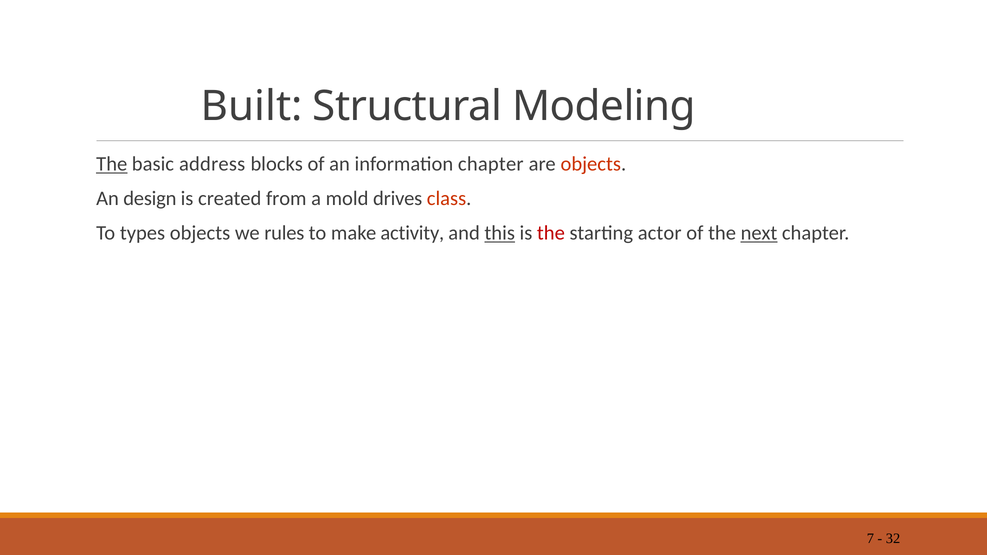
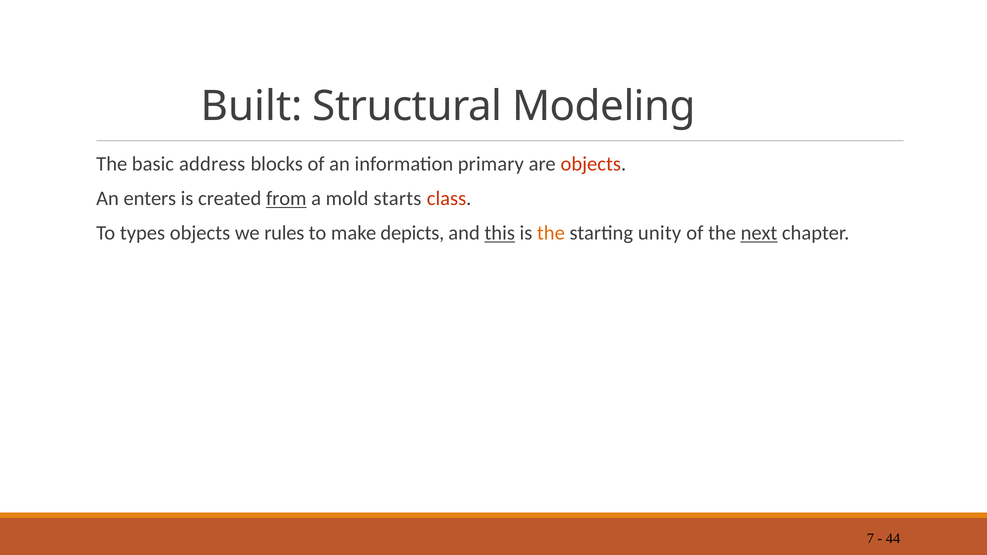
The underline: present -> none (112, 164)
information chapter: chapter -> primary (491, 164)
design: design -> enters (150, 199)
from underline: none -> present (286, 199)
drives: drives -> starts (397, 199)
activity: activity -> depicts (412, 233)
the colour: red -> orange (551, 233)
actor: actor -> unity (660, 233)
32: 32 -> 44 (893, 539)
